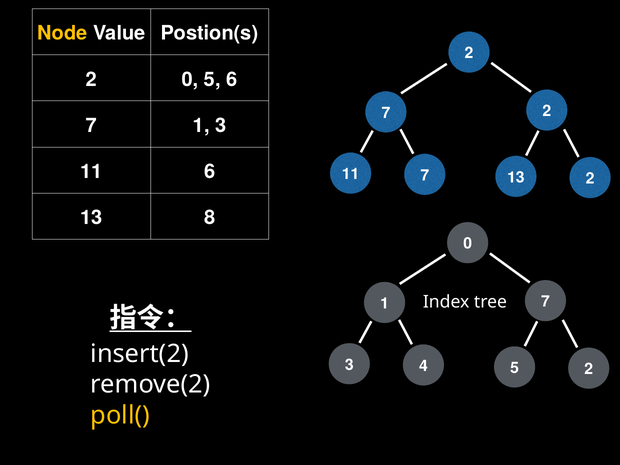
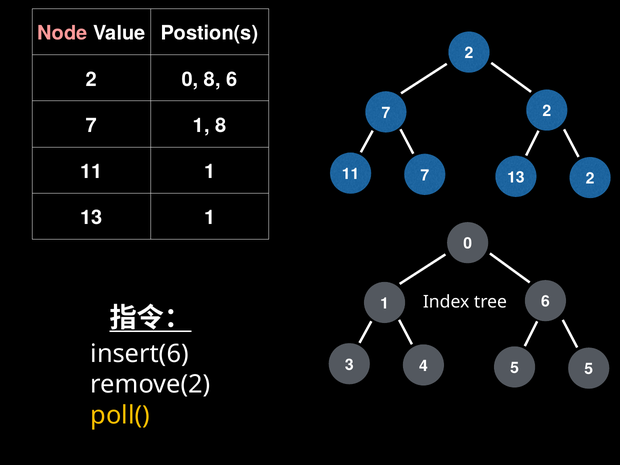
Node colour: yellow -> pink (62, 33)
0 5: 5 -> 8 (212, 79)
1 3: 3 -> 8 (221, 126)
11 6: 6 -> 1 (210, 172)
13 8: 8 -> 1 (210, 218)
1 7: 7 -> 6 (545, 302)
insert(2: insert(2 -> insert(6 (140, 354)
3 2: 2 -> 5 (589, 369)
